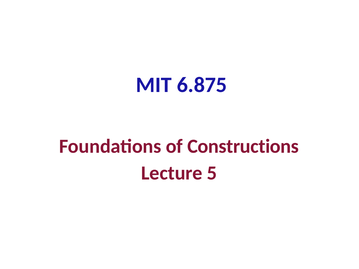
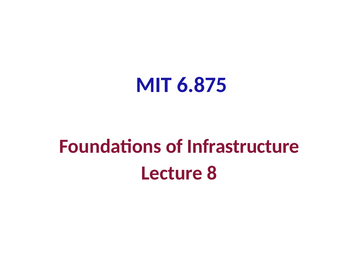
Constructions: Constructions -> Infrastructure (243, 146)
5: 5 -> 8 (212, 173)
